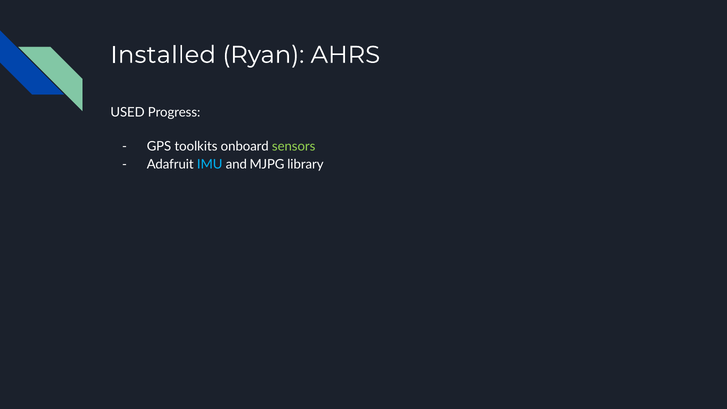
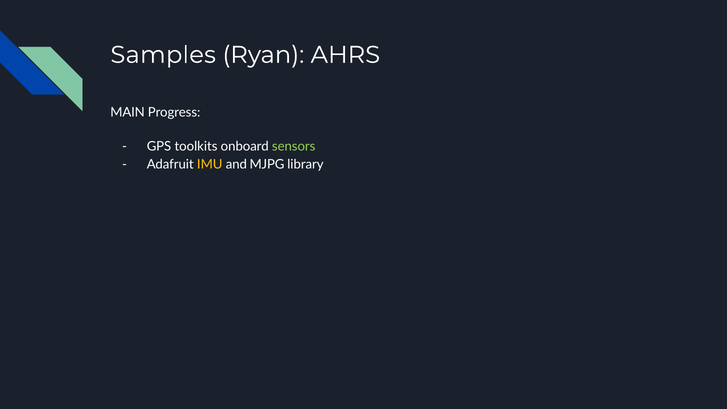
Installed: Installed -> Samples (163, 55)
USED: USED -> MAIN (128, 112)
IMU colour: light blue -> yellow (210, 165)
